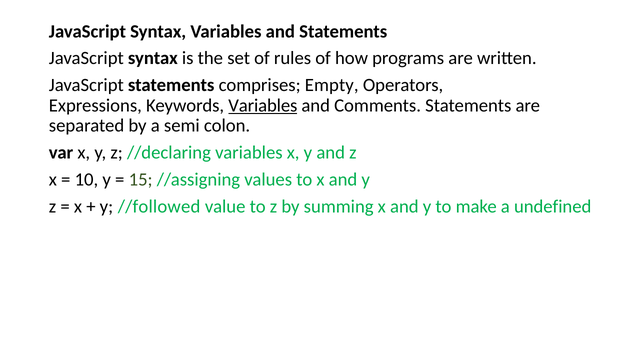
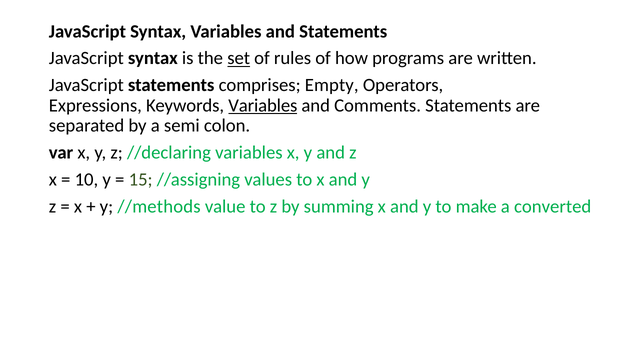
set underline: none -> present (239, 58)
//followed: //followed -> //methods (159, 206)
undefined: undefined -> converted (553, 206)
